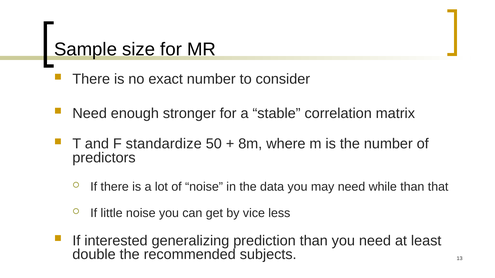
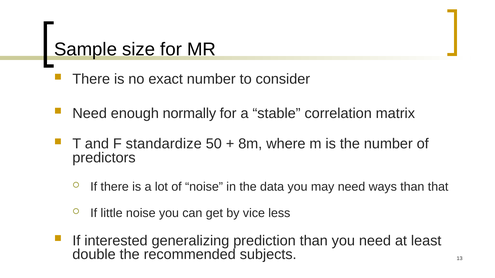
stronger: stronger -> normally (189, 113)
while: while -> ways (383, 187)
